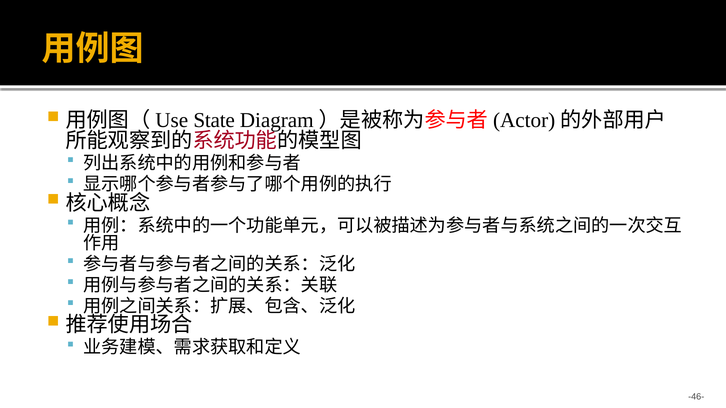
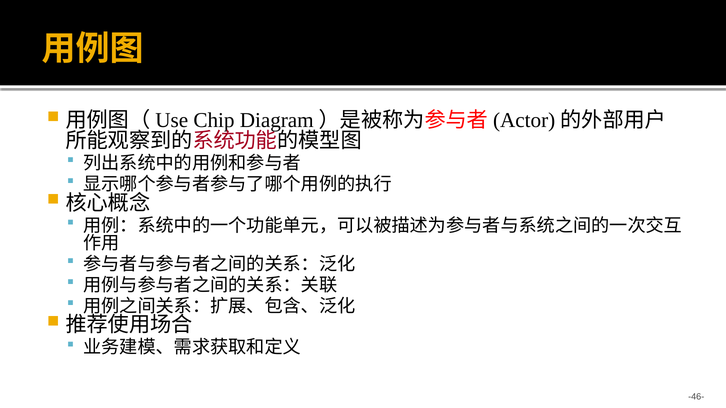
State: State -> Chip (214, 120)
